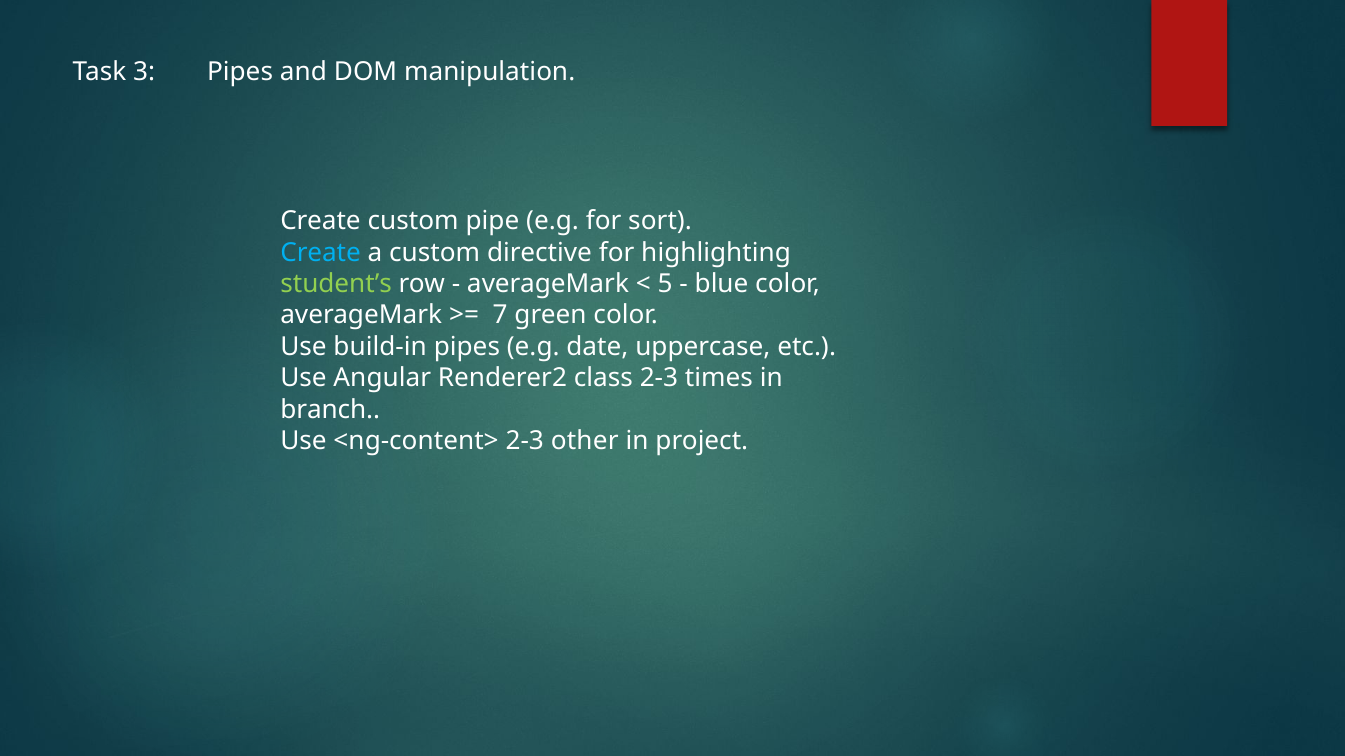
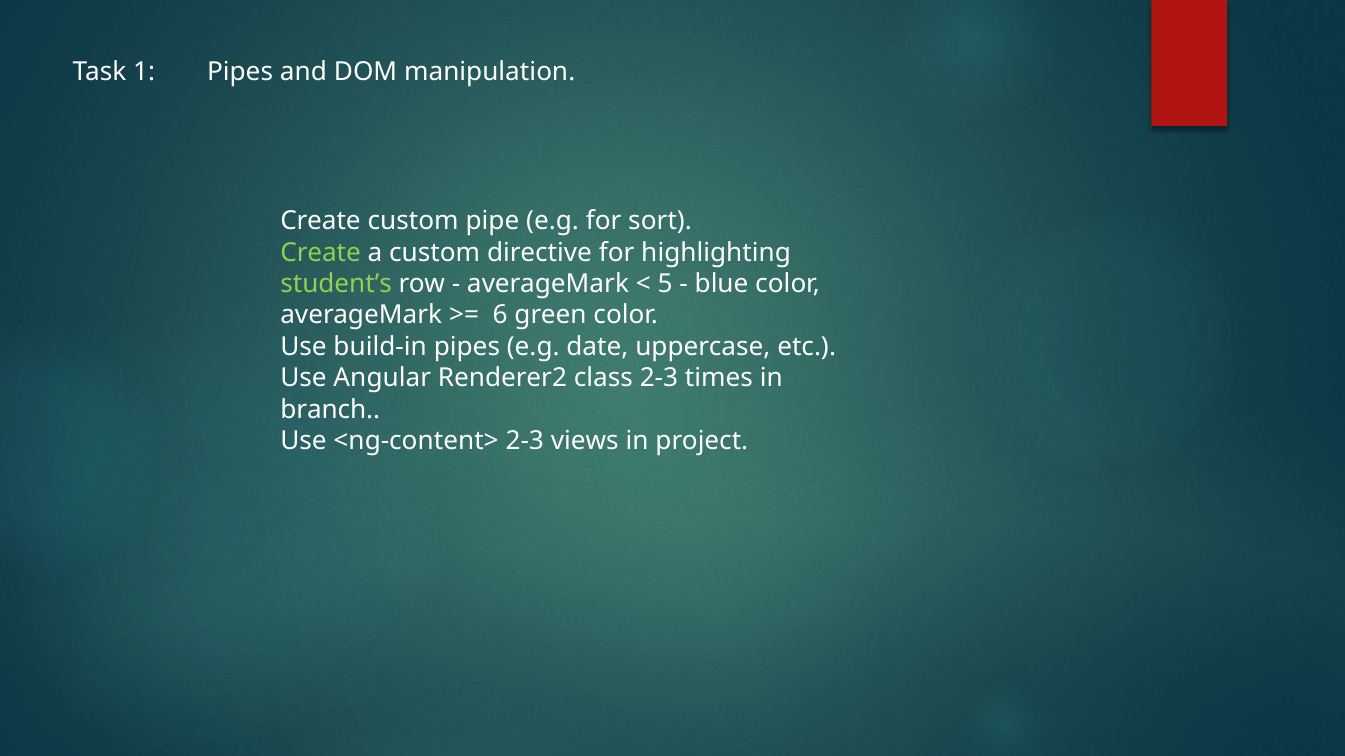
3: 3 -> 1 (144, 72)
Create colour: light blue -> light green (321, 253)
7: 7 -> 6 (500, 316)
other: other -> views (585, 441)
